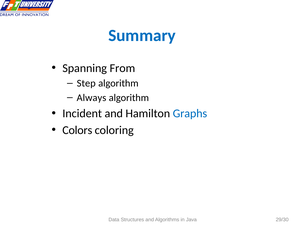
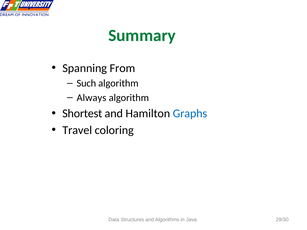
Summary colour: blue -> green (142, 35)
Step: Step -> Such (86, 83)
Incident: Incident -> Shortest (82, 114)
Colors: Colors -> Travel (77, 130)
